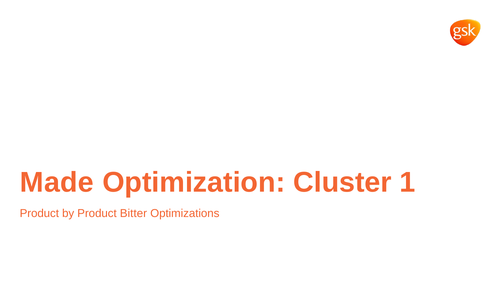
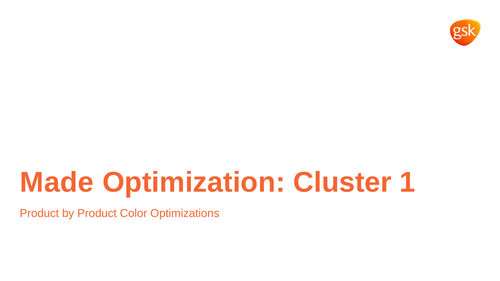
Bitter: Bitter -> Color (134, 214)
